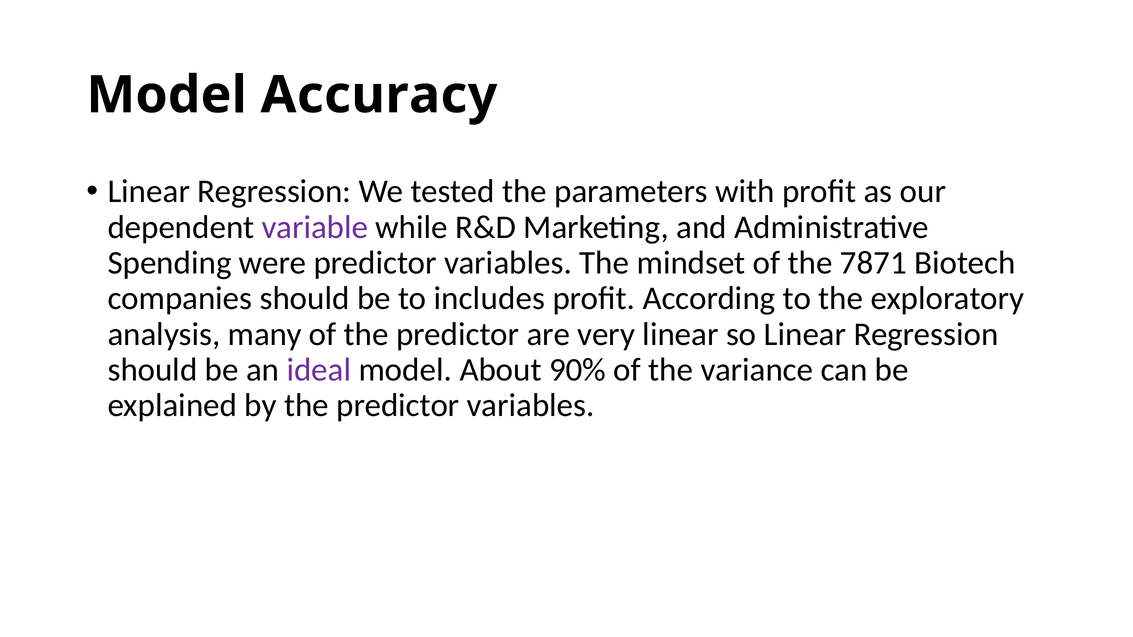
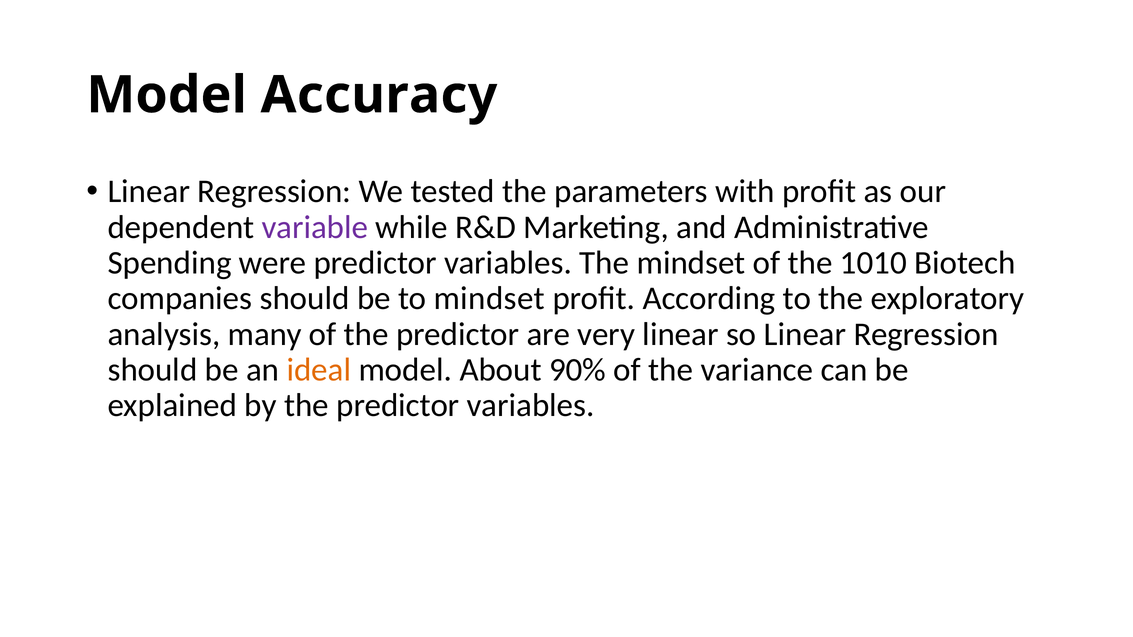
7871: 7871 -> 1010 (873, 263)
to includes: includes -> mindset (489, 299)
ideal colour: purple -> orange (319, 370)
